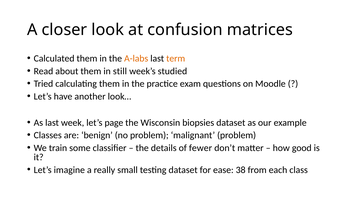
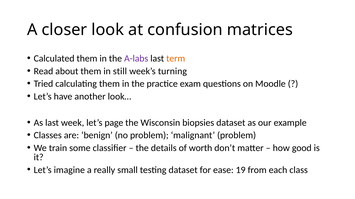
A-labs colour: orange -> purple (136, 59)
studied: studied -> turning (172, 71)
fewer: fewer -> worth (201, 148)
38: 38 -> 19 (241, 170)
